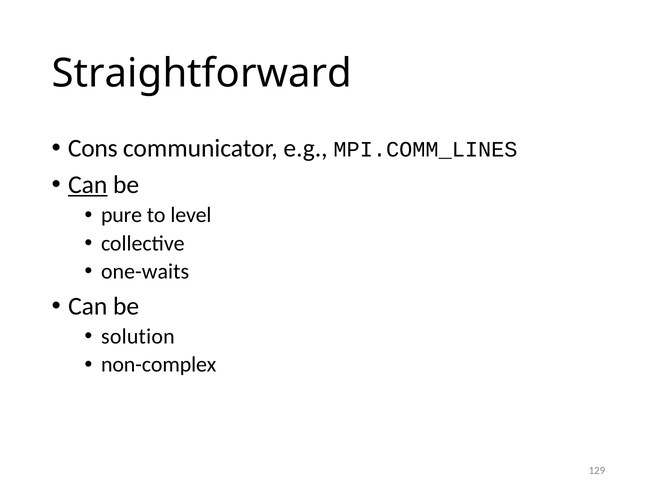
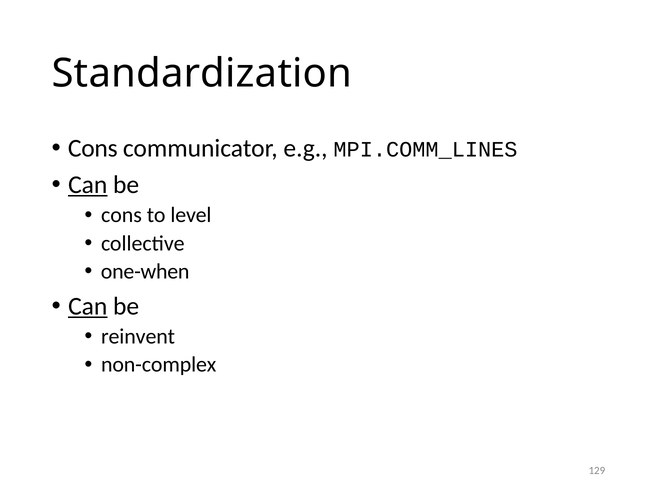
Straightforward: Straightforward -> Standardization (202, 74)
pure: pure -> cons (121, 215)
one-waits: one-waits -> one-when (145, 271)
Can underline: none -> present (88, 306)
solution: solution -> reinvent (138, 336)
